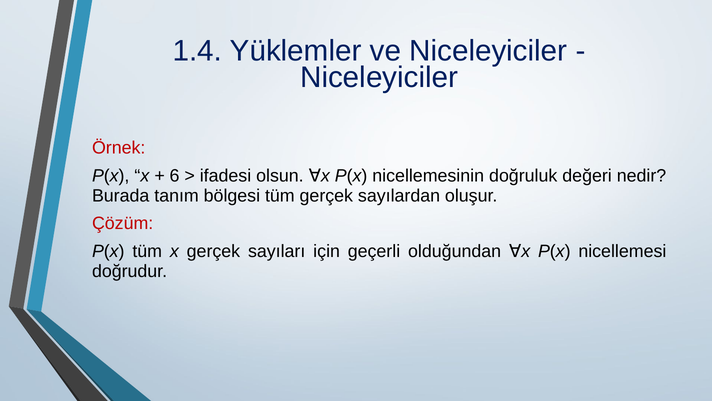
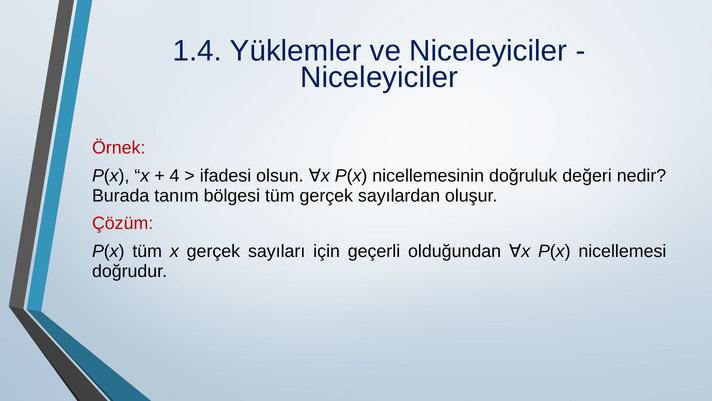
6: 6 -> 4 (174, 176)
